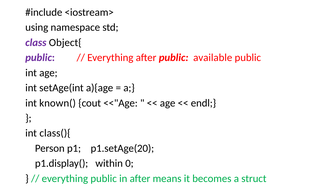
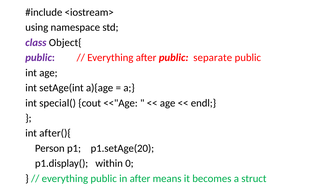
available: available -> separate (213, 58)
known(: known( -> special( (58, 103)
class(){: class(){ -> after(){ (55, 133)
